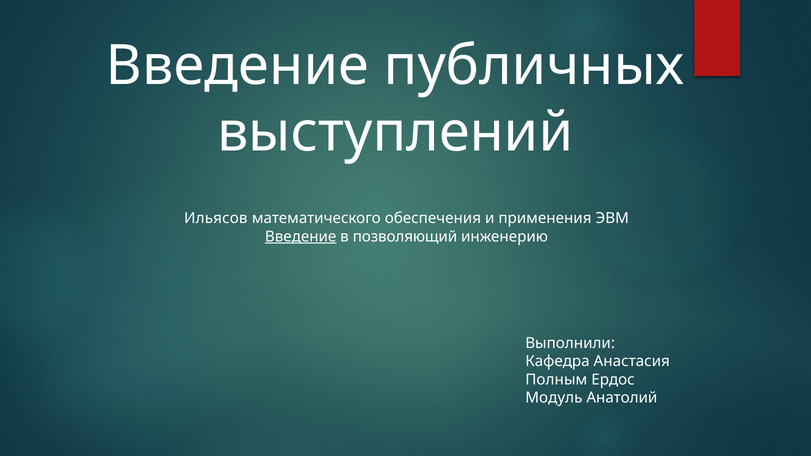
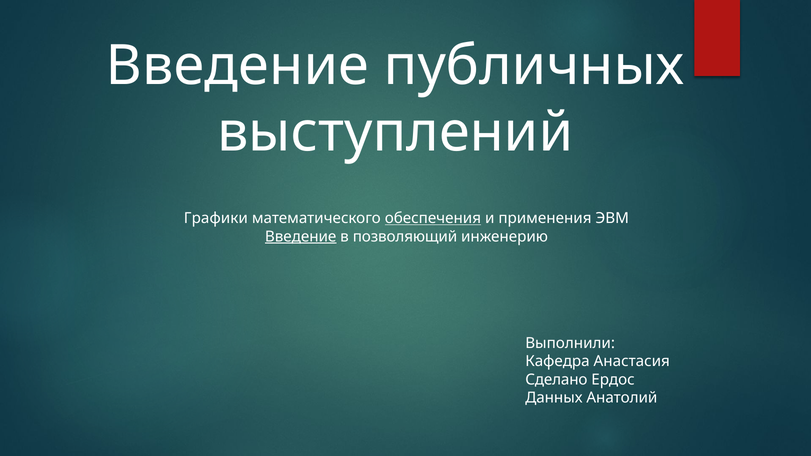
Ильясов: Ильясов -> Графики (216, 218)
обеспечения underline: none -> present (433, 218)
Полным: Полным -> Сделано (556, 380)
Модуль: Модуль -> Данных (554, 398)
